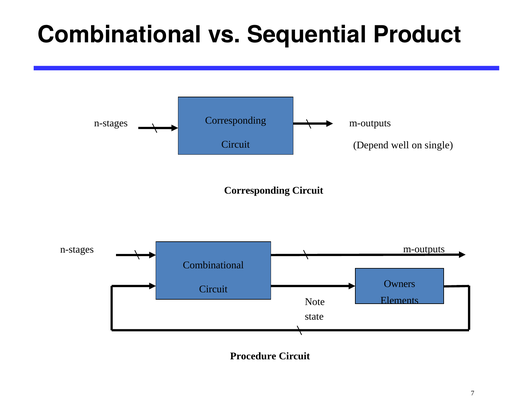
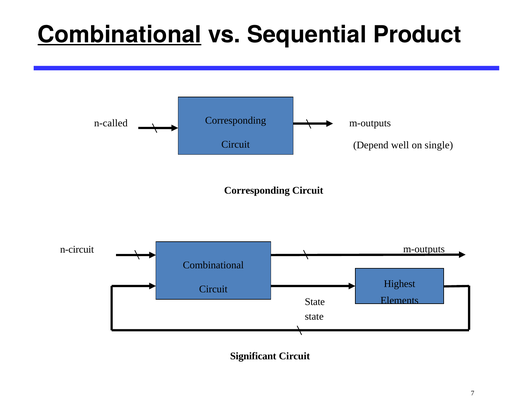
Combinational underline: none -> present (120, 35)
n-stages: n-stages -> n-called (111, 123)
n-stages: n-stages -> n-circuit (77, 249)
Owners: Owners -> Highest (400, 284)
Note: Note -> State (315, 302)
Procedure: Procedure -> Significant (253, 356)
